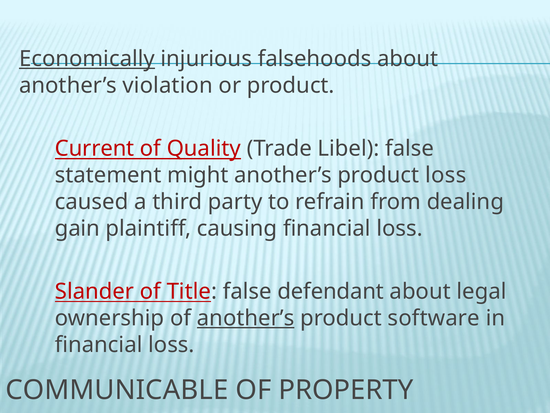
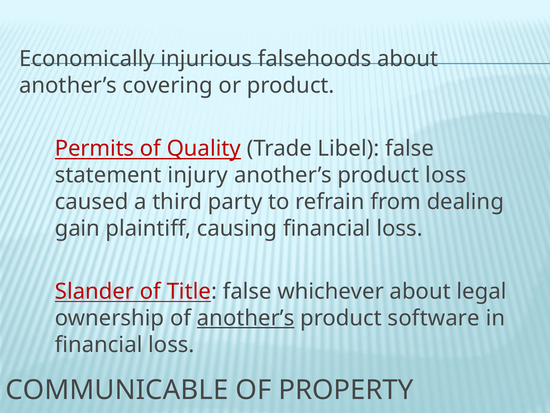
Economically underline: present -> none (87, 59)
violation: violation -> covering (168, 85)
Current: Current -> Permits (95, 148)
might: might -> injury (198, 175)
defendant: defendant -> whichever (331, 291)
